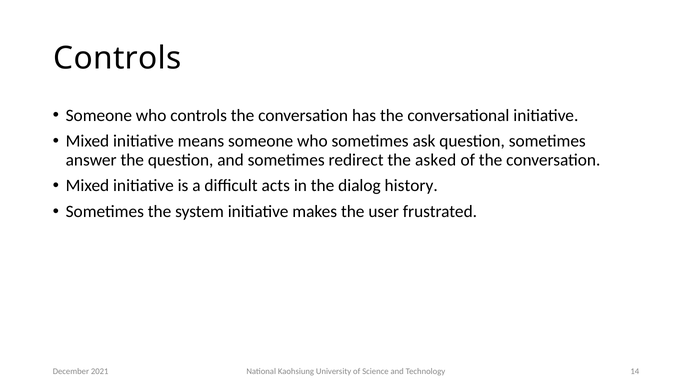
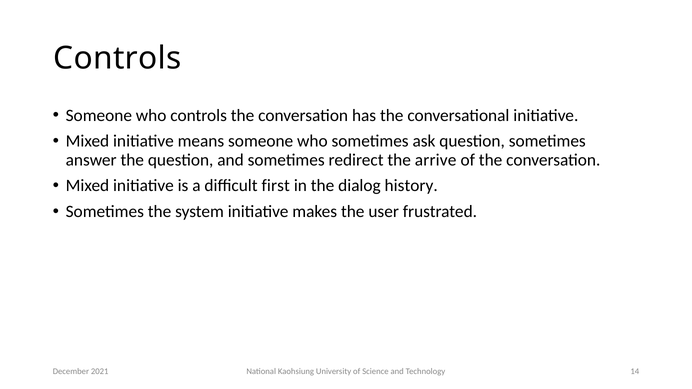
asked: asked -> arrive (436, 160)
acts: acts -> first (276, 186)
